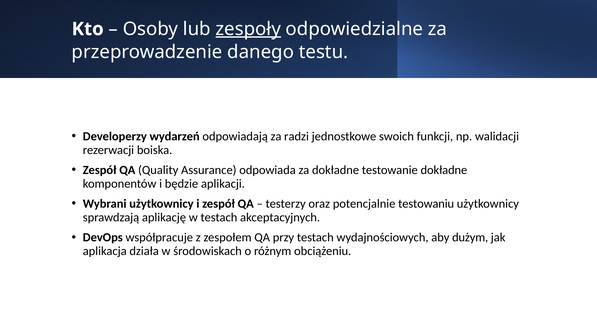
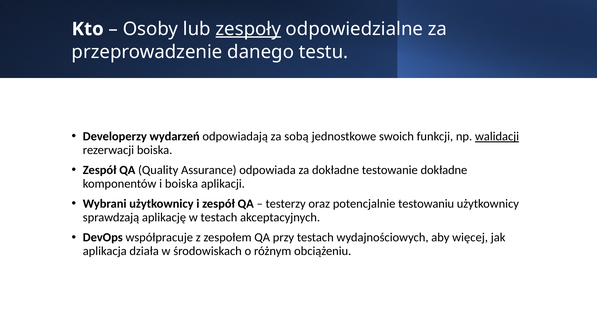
radzi: radzi -> sobą (296, 136)
walidacji underline: none -> present (497, 136)
i będzie: będzie -> boiska (181, 184)
dużym: dużym -> więcej (470, 237)
